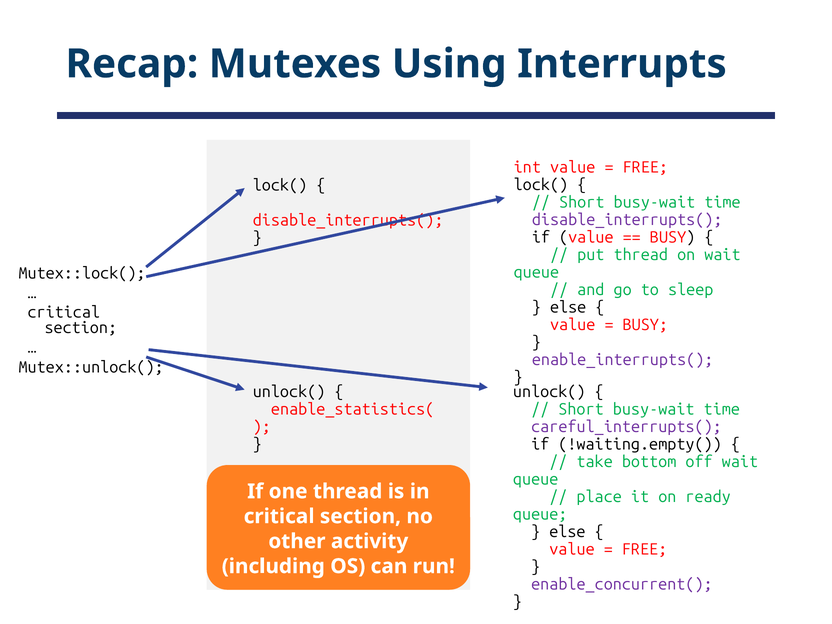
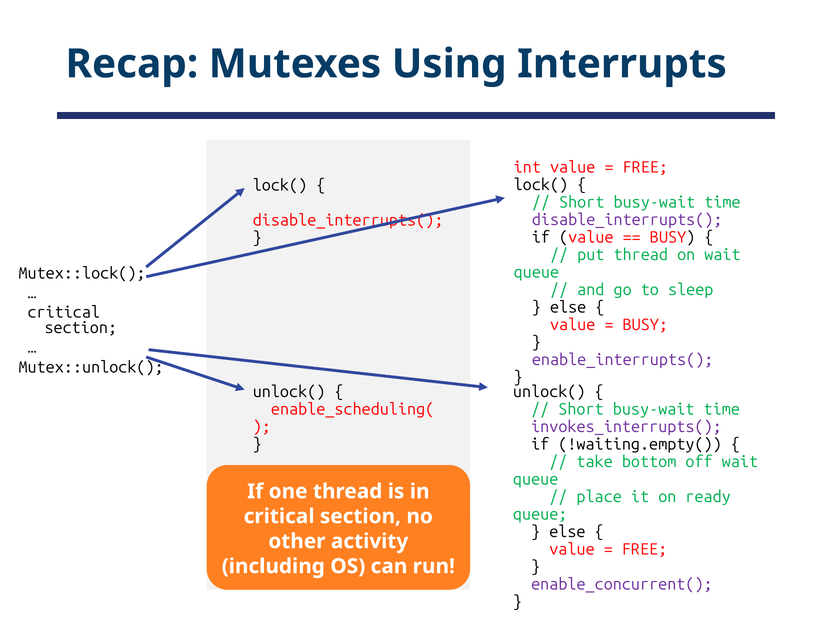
enable_statistics(: enable_statistics( -> enable_scheduling( (353, 410)
careful_interrupts(: careful_interrupts( -> invokes_interrupts( (626, 427)
